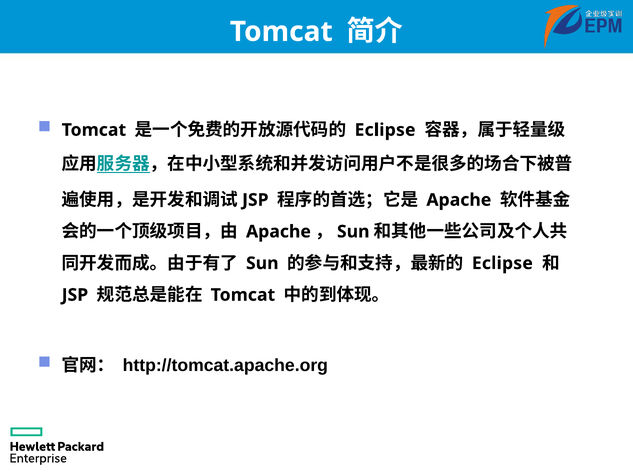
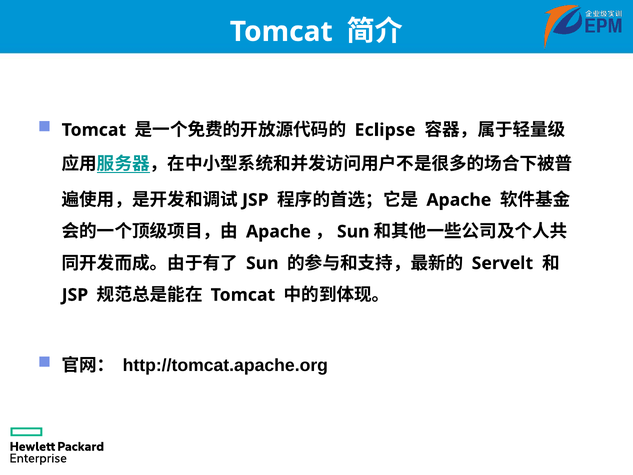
Eclipse: Eclipse -> Servelt (502, 263)
